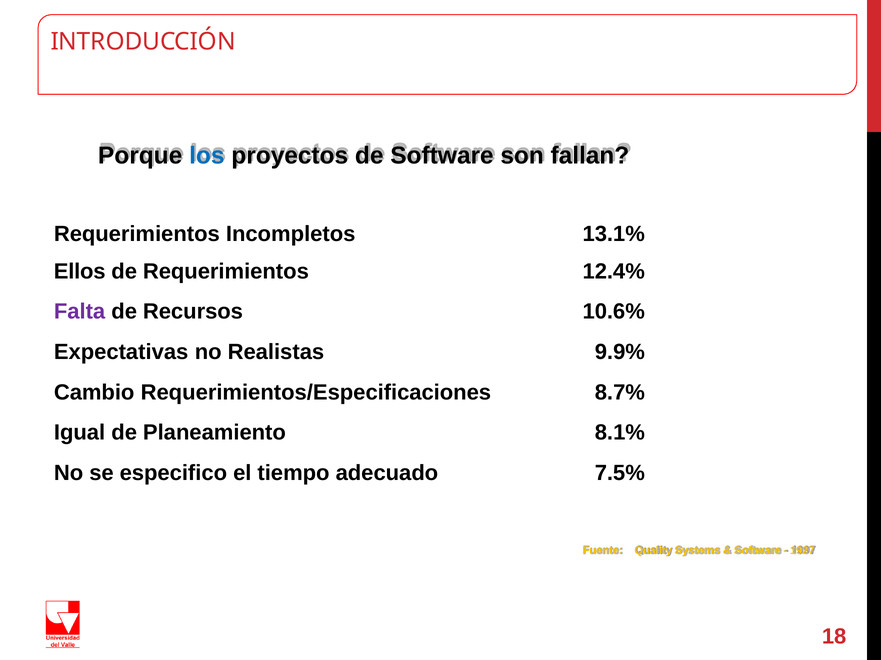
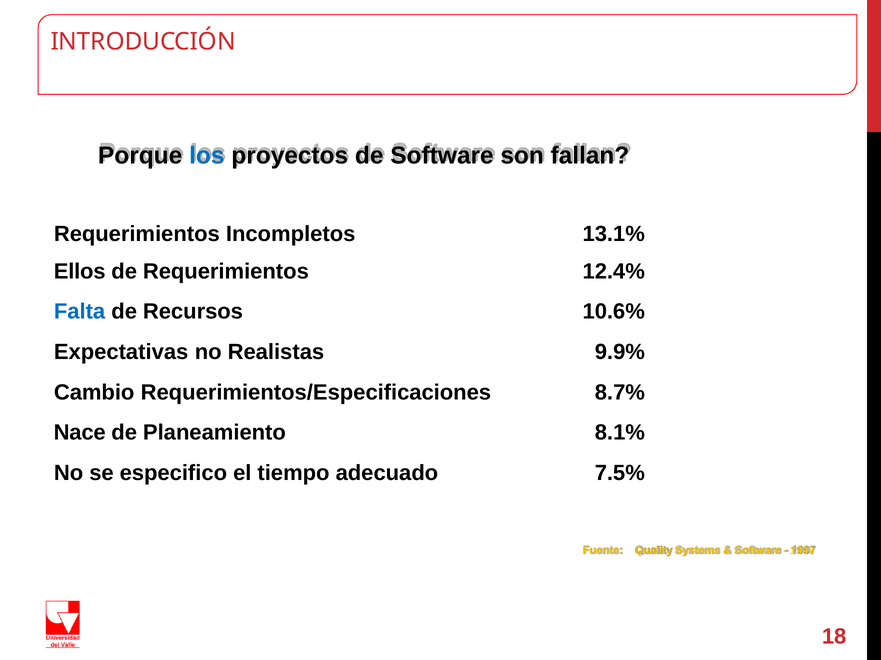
Falta colour: purple -> blue (80, 312)
Igual: Igual -> Nace (80, 433)
1927: 1927 -> 1999 (802, 551)
